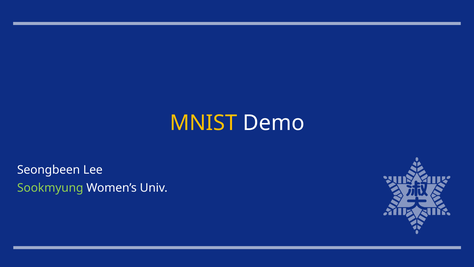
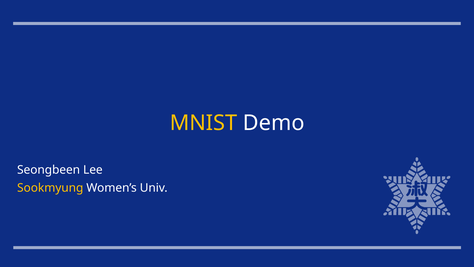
Sookmyung colour: light green -> yellow (50, 188)
